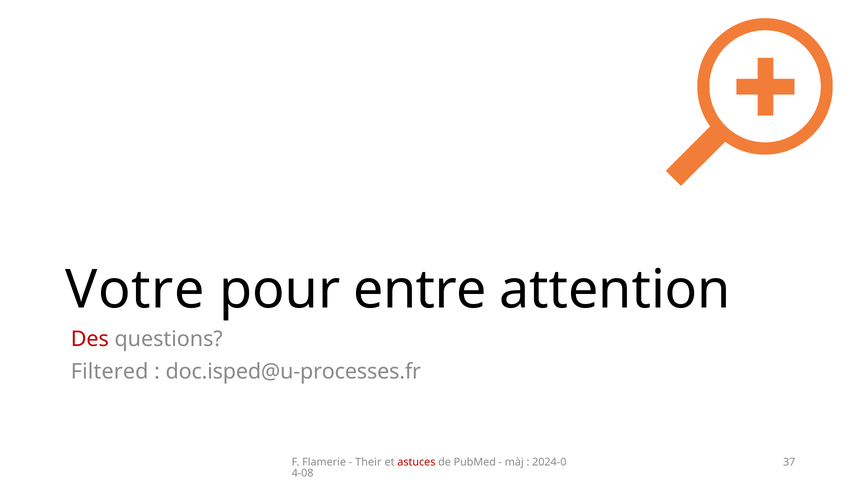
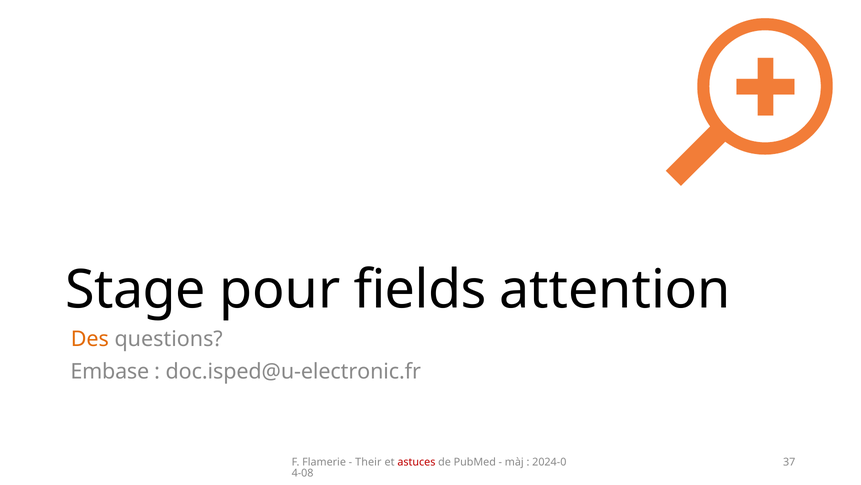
Votre: Votre -> Stage (135, 290)
entre: entre -> fields (420, 290)
Des colour: red -> orange (90, 339)
Filtered: Filtered -> Embase (110, 371)
doc.isped@u-processes.fr: doc.isped@u-processes.fr -> doc.isped@u-electronic.fr (293, 371)
